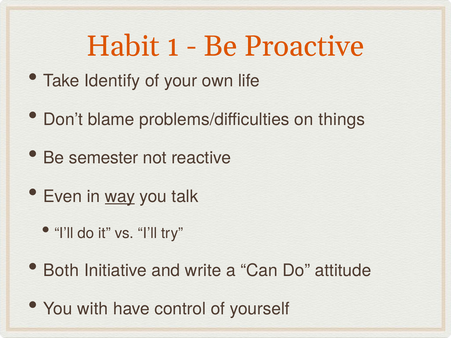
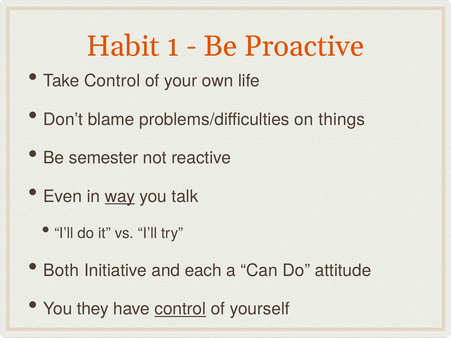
Take Identify: Identify -> Control (112, 81)
write: write -> each (203, 271)
with: with -> they (93, 309)
control underline: none -> present (180, 309)
